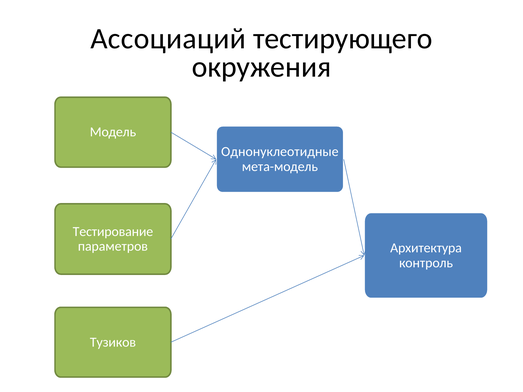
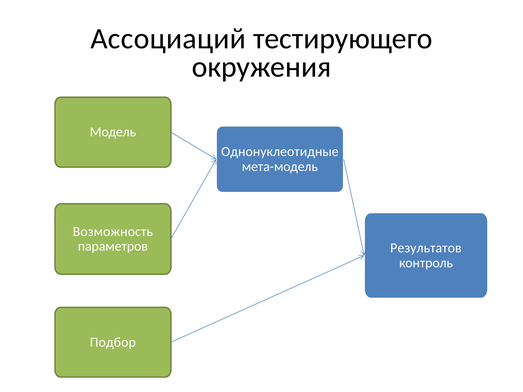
Тестирование: Тестирование -> Возможность (113, 232)
Архитектура: Архитектура -> Результатов (426, 248)
Тузиков: Тузиков -> Подбор (113, 342)
